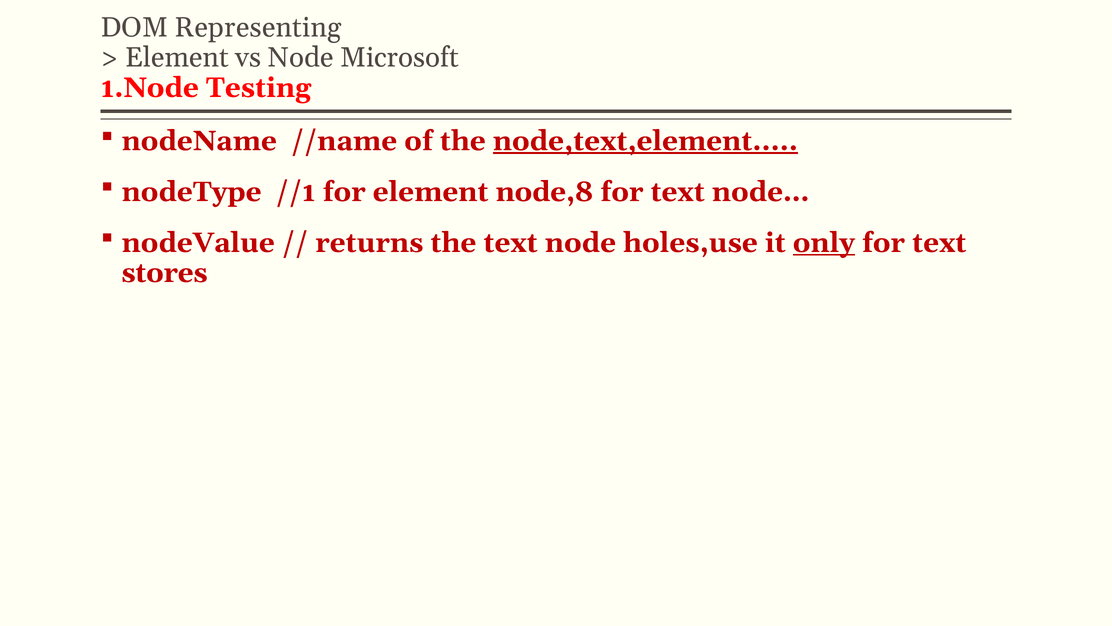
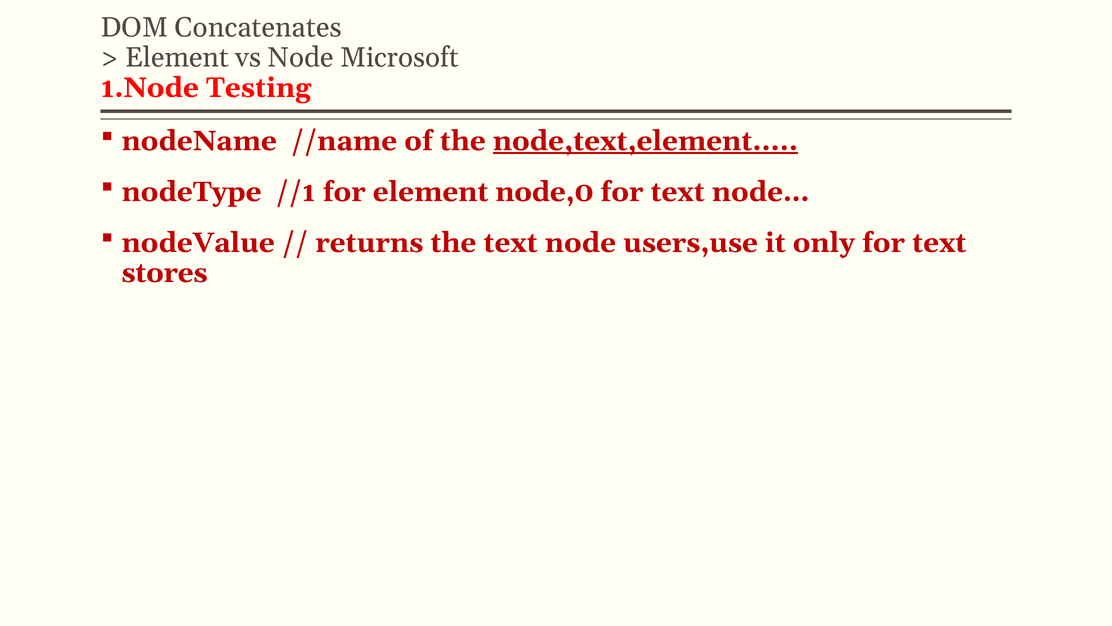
Representing: Representing -> Concatenates (258, 28)
node,8: node,8 -> node,0 (545, 192)
holes,use: holes,use -> users,use (690, 243)
only underline: present -> none (824, 243)
